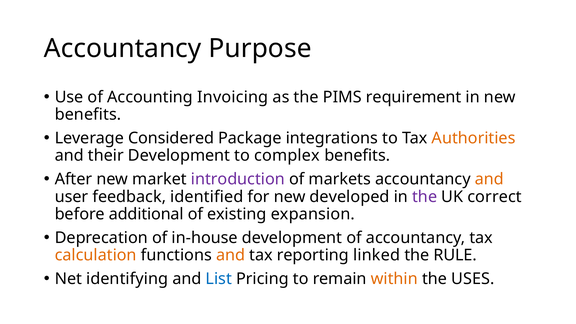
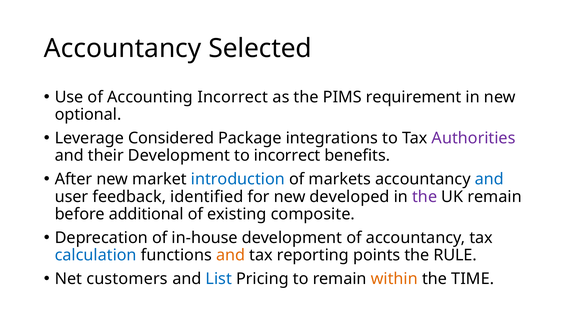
Purpose: Purpose -> Selected (260, 48)
Accounting Invoicing: Invoicing -> Incorrect (233, 97)
benefits: benefits -> optional (88, 115)
Authorities colour: orange -> purple (474, 138)
to complex: complex -> incorrect (287, 156)
introduction colour: purple -> blue (238, 179)
and colour: orange -> blue (489, 179)
UK correct: correct -> remain (495, 197)
expansion: expansion -> composite (313, 214)
calculation colour: orange -> blue (96, 255)
linked: linked -> points (377, 255)
identifying: identifying -> customers (127, 279)
USES: USES -> TIME (473, 279)
